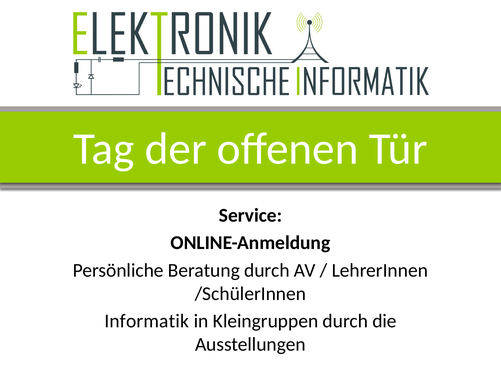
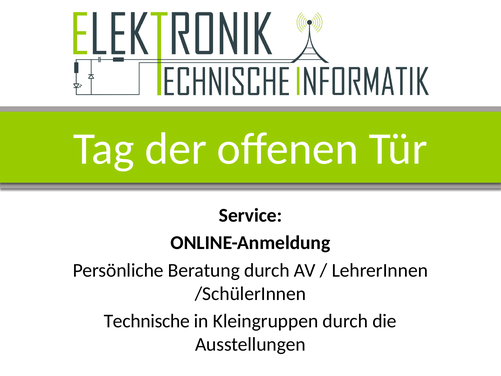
Informatik: Informatik -> Technische (147, 321)
